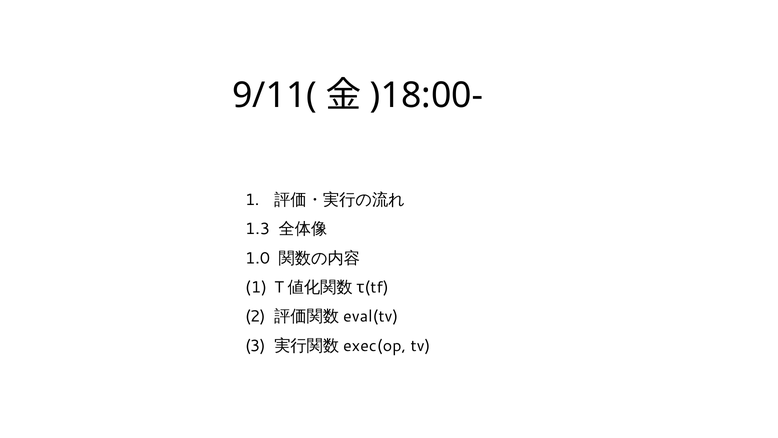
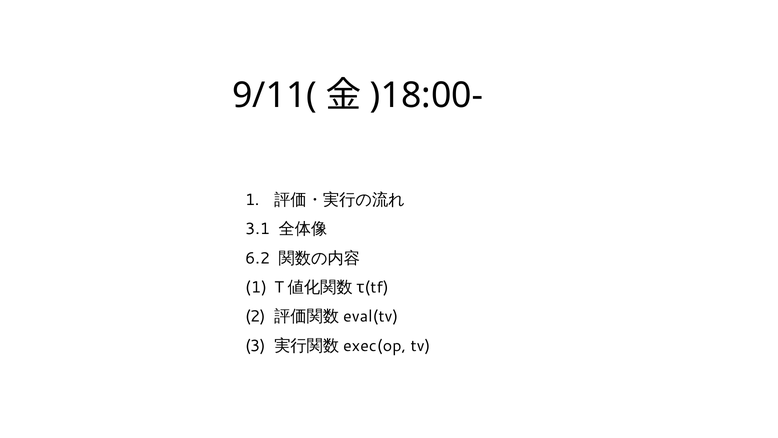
1.3: 1.3 -> 3.1 (258, 229)
1.0: 1.0 -> 6.2 (258, 258)
